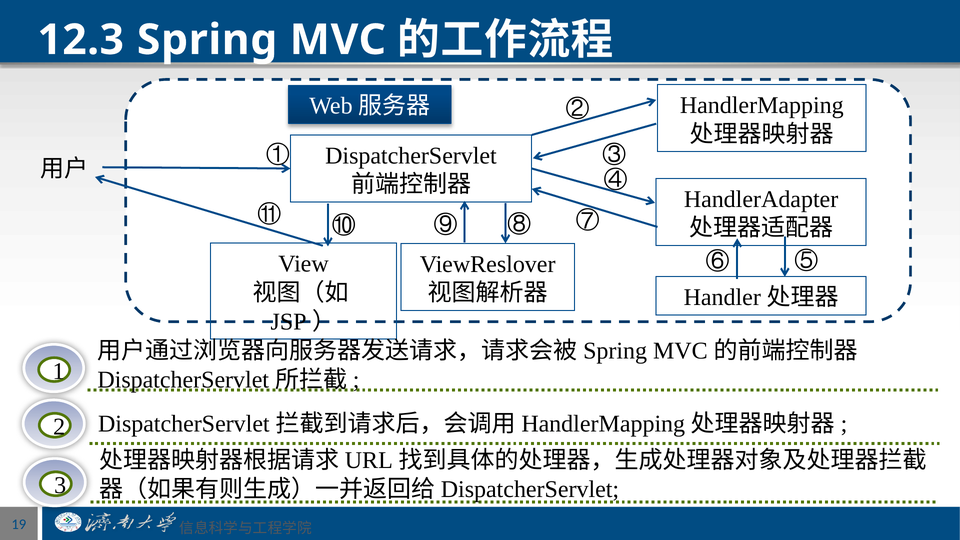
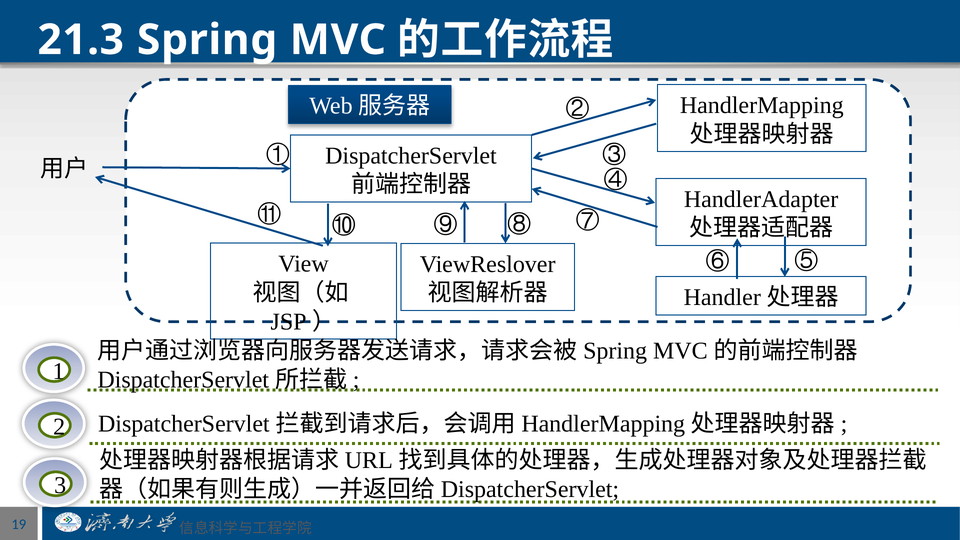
12.3: 12.3 -> 21.3 (81, 40)
